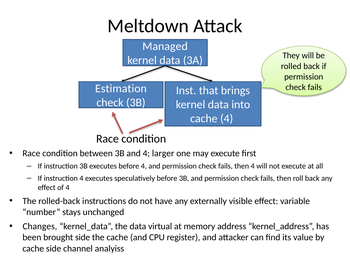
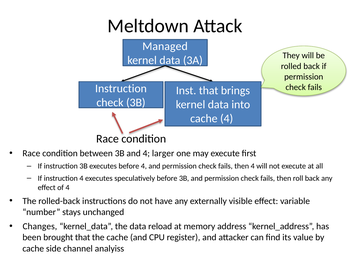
Estimation: Estimation -> Instruction (121, 88)
virtual: virtual -> reload (160, 226)
brought side: side -> that (83, 237)
